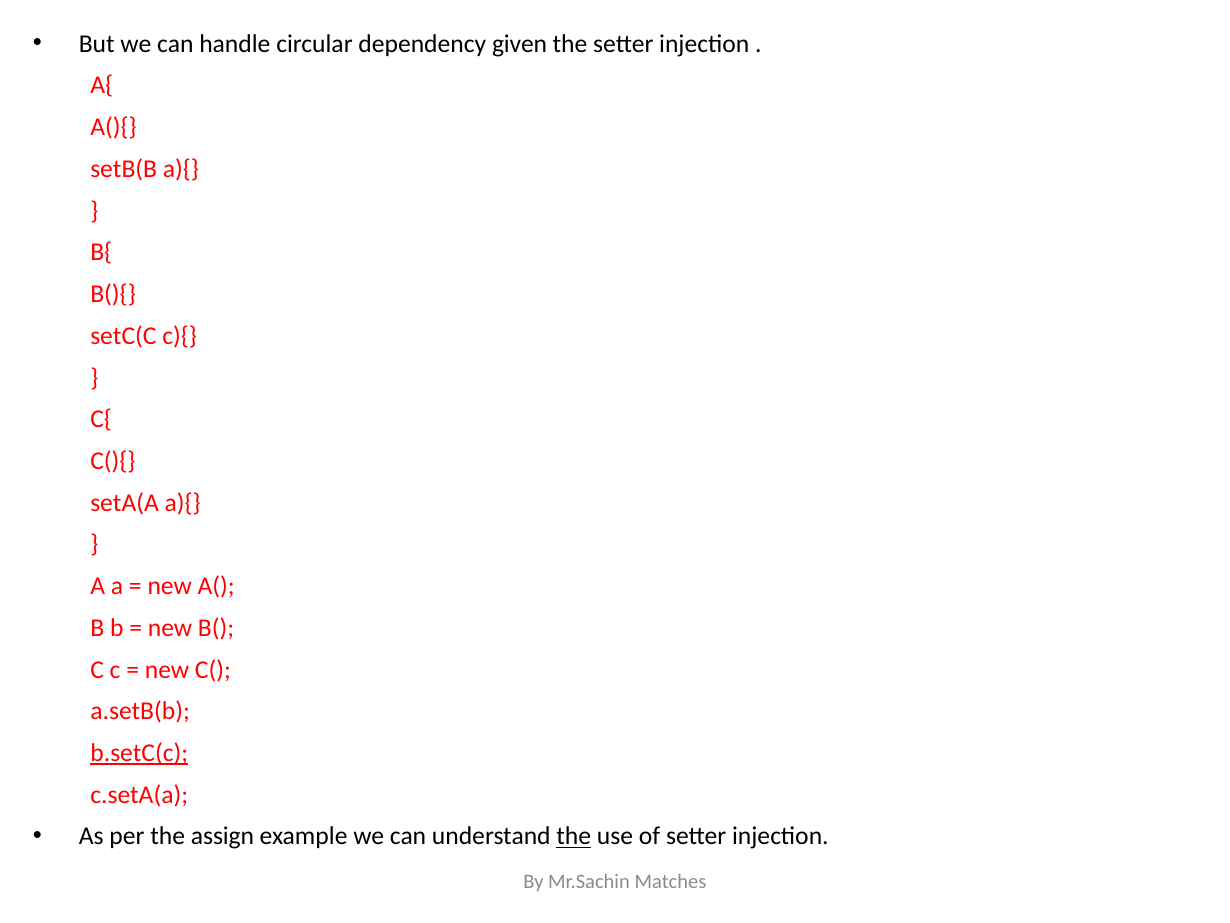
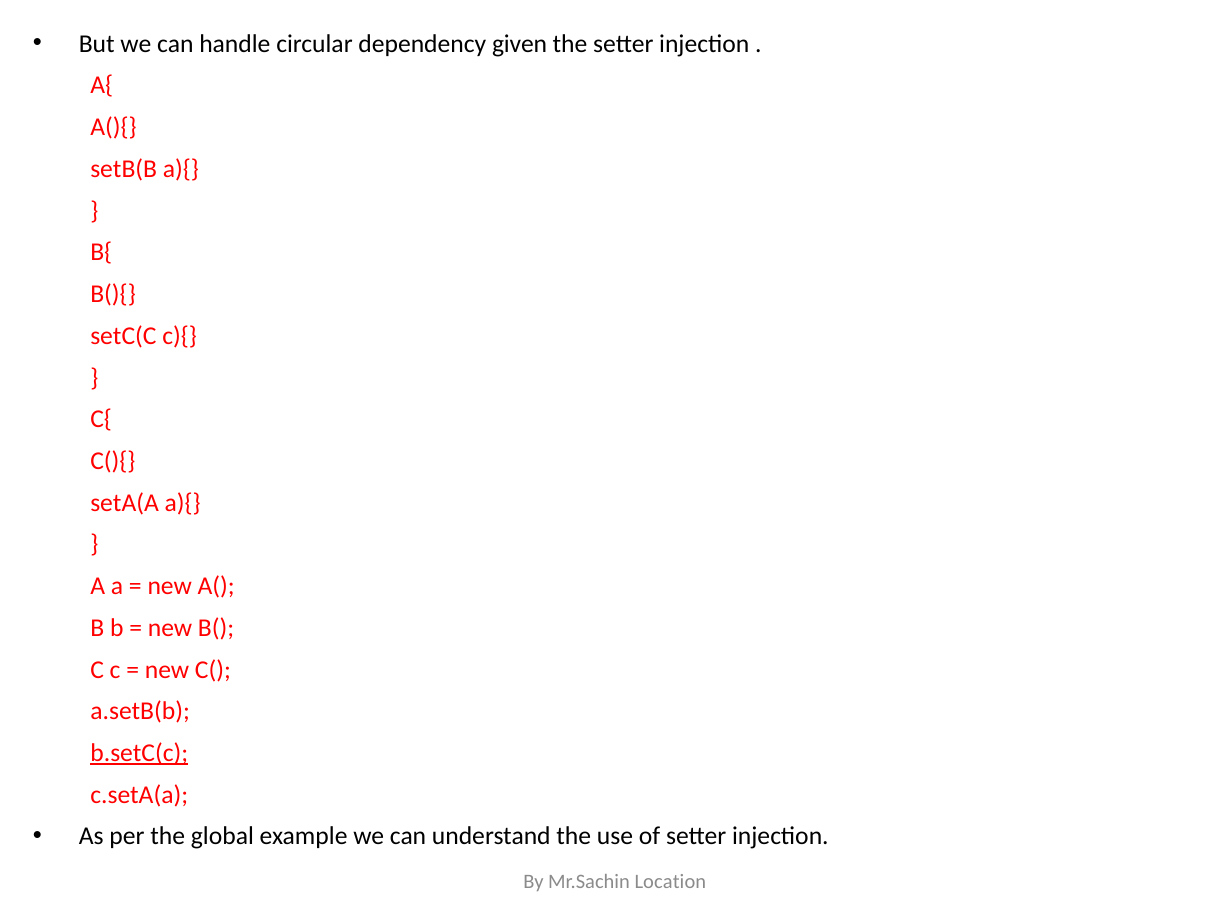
assign: assign -> global (222, 836)
the underline: present -> none (574, 836)
Matches: Matches -> Location (670, 881)
